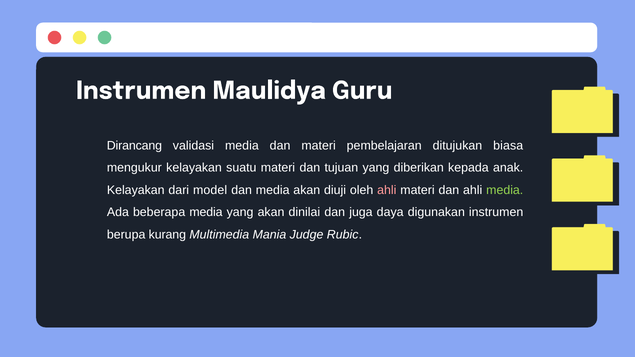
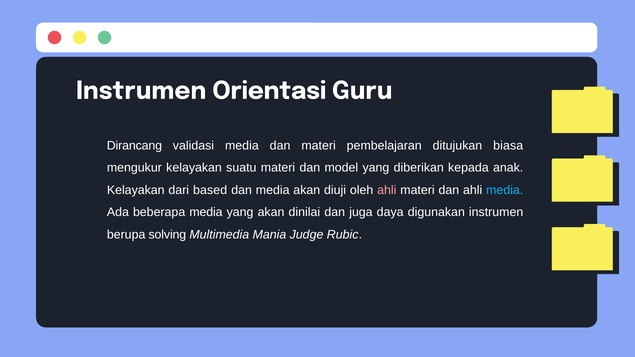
Maulidya: Maulidya -> Orientasi (269, 91)
tujuan: tujuan -> model (341, 168)
model: model -> based (210, 190)
media colour: light green -> light blue (505, 190)
kurang: kurang -> solving (167, 235)
